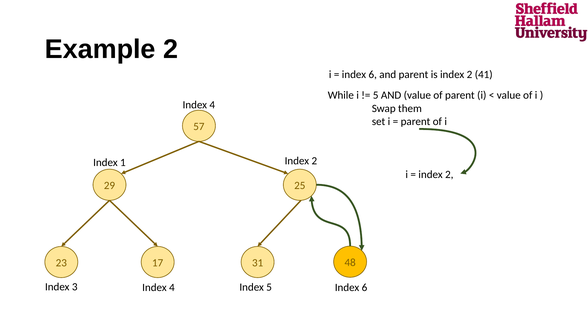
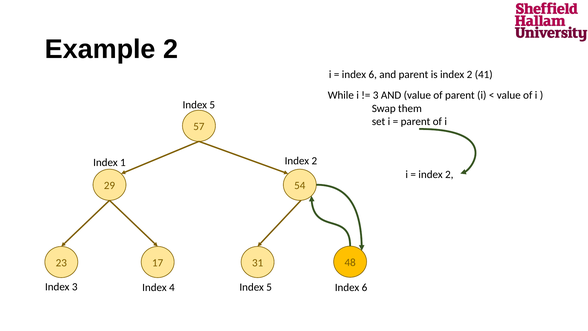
5: 5 -> 3 (376, 95)
4: 4 -> 5 (212, 105)
25: 25 -> 54 (300, 185)
